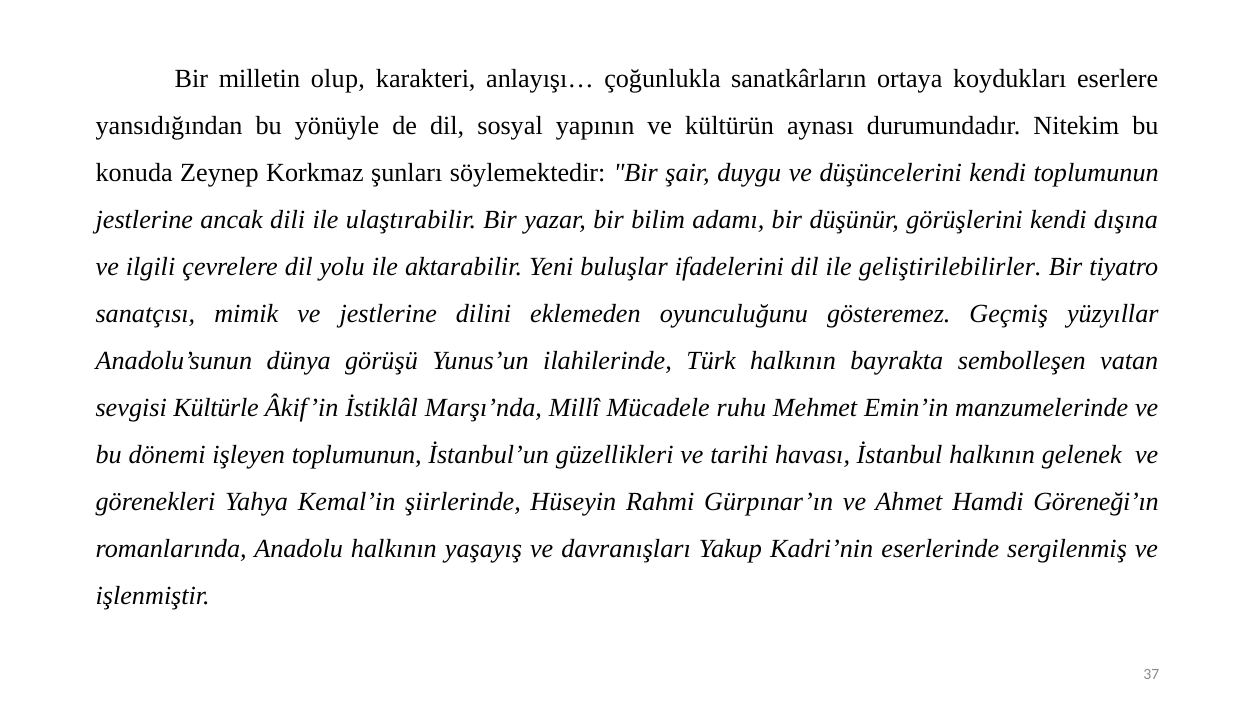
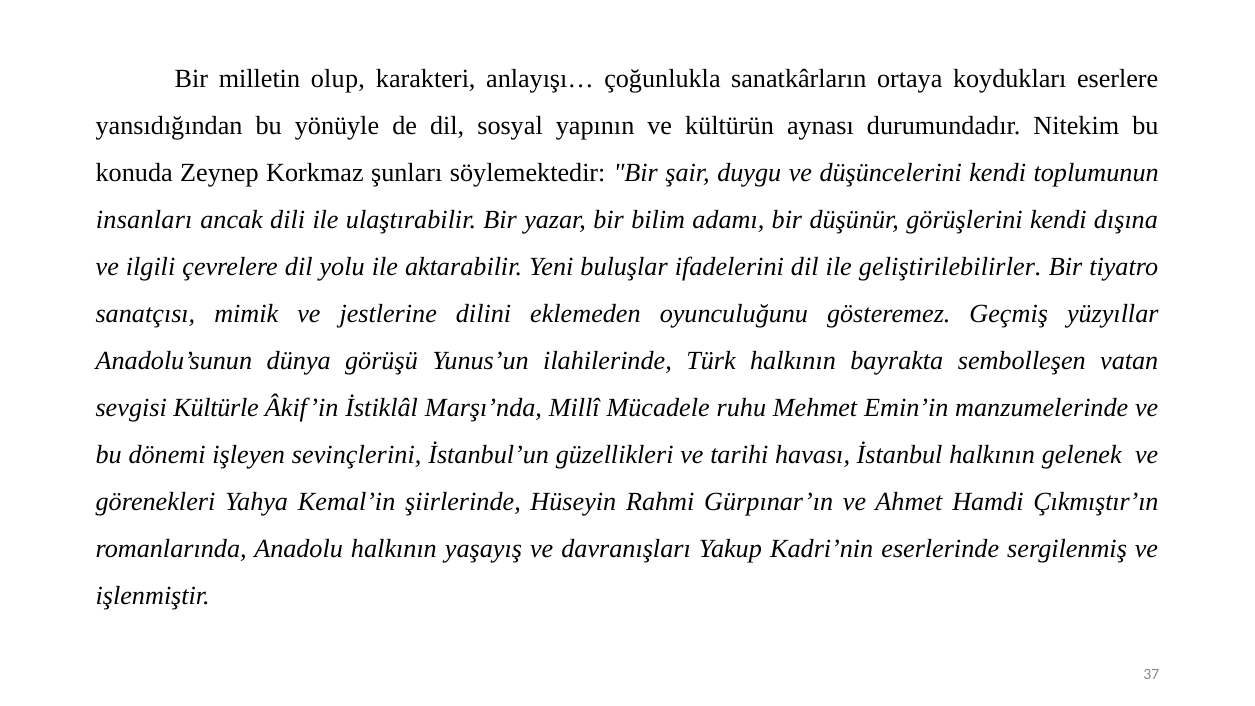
jestlerine: jestlerine -> insanları (144, 220)
işleyen toplumunun: toplumunun -> sevinçlerini (357, 455)
Göreneği’ın: Göreneği’ın -> Çıkmıştır’ın (1096, 502)
